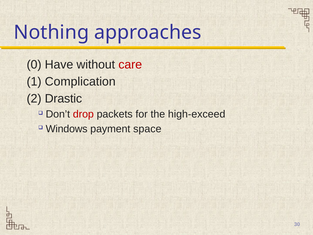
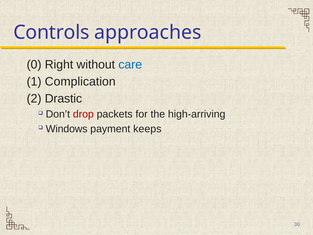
Nothing: Nothing -> Controls (51, 32)
Have: Have -> Right (59, 65)
care colour: red -> blue (130, 65)
high-exceed: high-exceed -> high-arriving (197, 114)
space: space -> keeps (147, 129)
